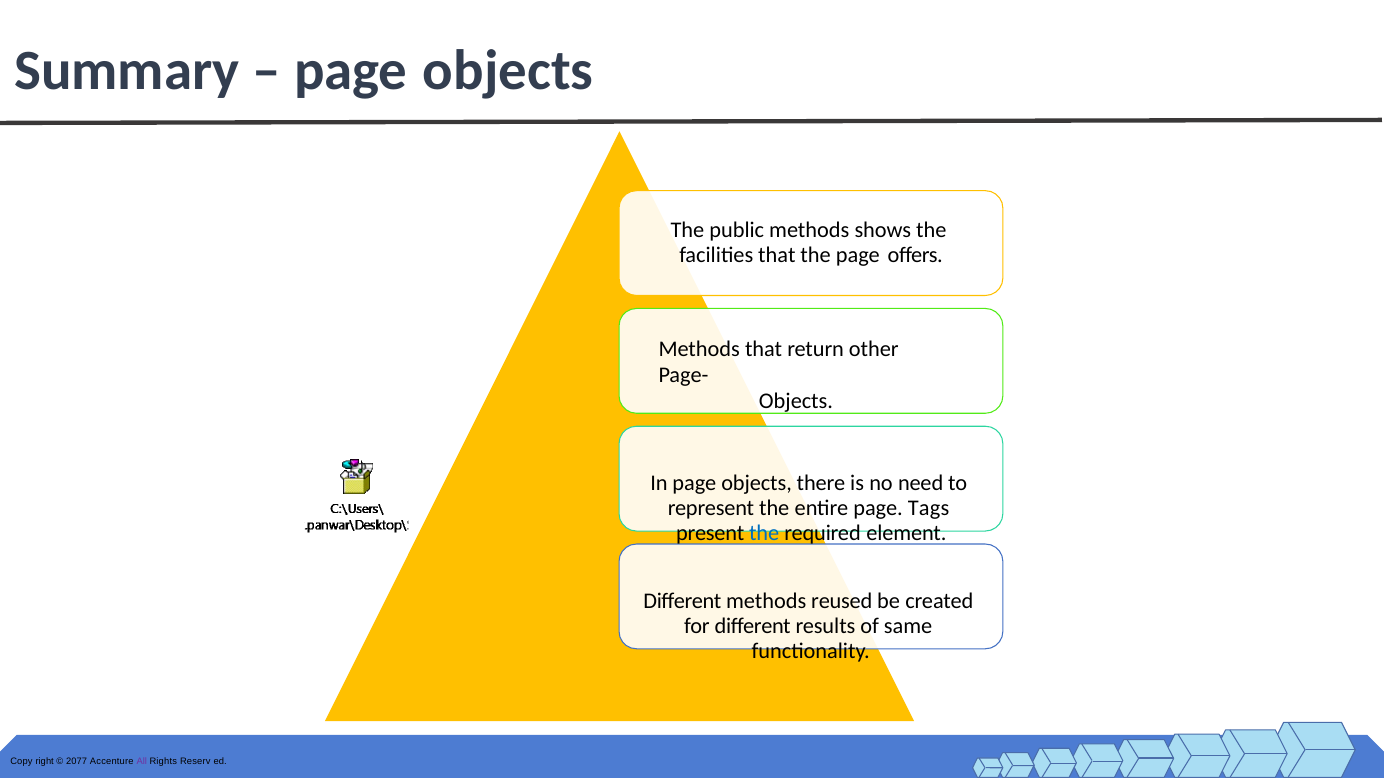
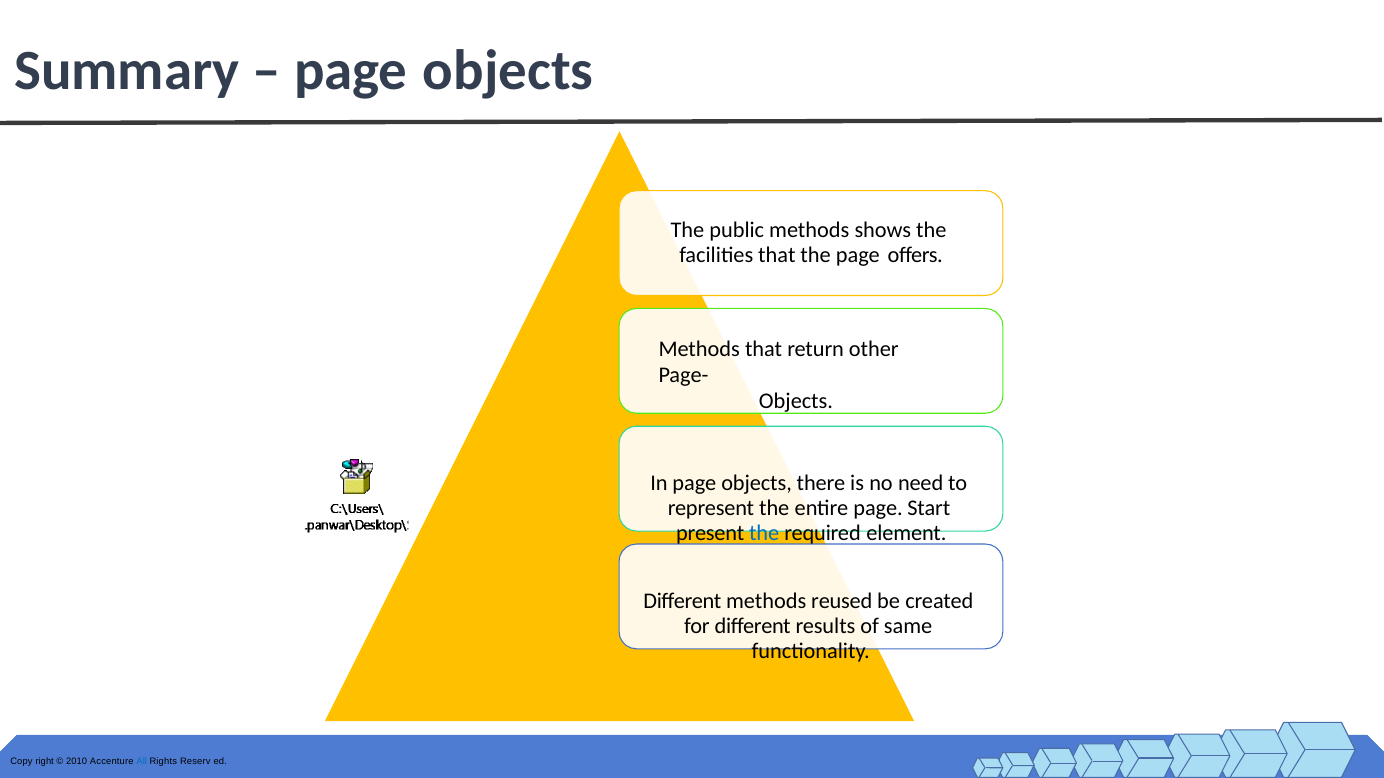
Tags: Tags -> Start (929, 508)
2077: 2077 -> 2010 (77, 762)
All colour: purple -> blue (142, 762)
